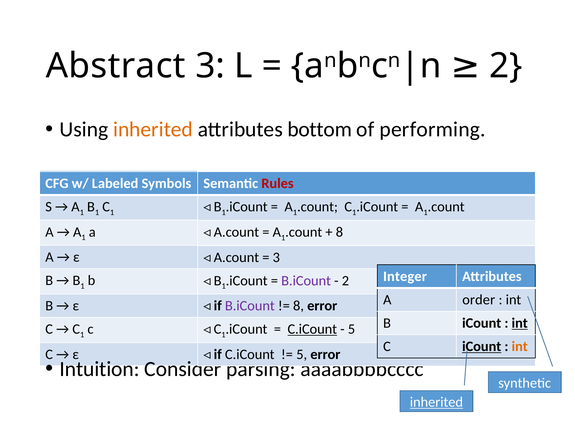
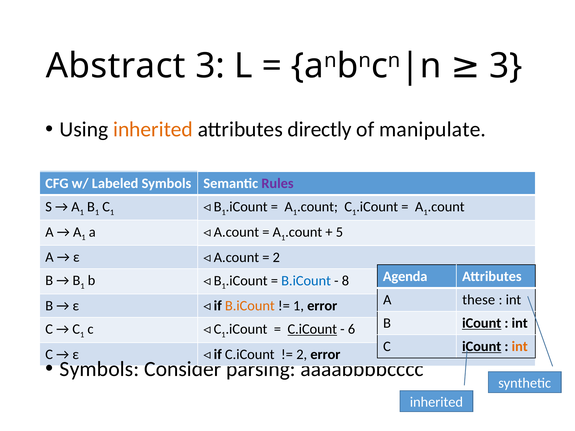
2: 2 -> 3 (506, 66)
bottom: bottom -> directly (320, 129)
performing: performing -> manipulate (433, 129)
Rules colour: red -> purple (278, 184)
8: 8 -> 5 (339, 232)
3: 3 -> 2 (276, 257)
Integer: Integer -> Agenda (405, 277)
B.iCount colour: purple -> blue (306, 281)
2: 2 -> 8 (345, 281)
order: order -> these (479, 300)
B.iCount colour: purple -> orange (250, 306)
8: 8 -> 1 (299, 306)
iCount underline: none -> present (482, 323)
int underline: present -> none (520, 323)
5: 5 -> 6 (352, 329)
5: 5 -> 2 (302, 355)
Intuition: Intuition -> Symbols (99, 369)
inherited underline: present -> none (436, 402)
